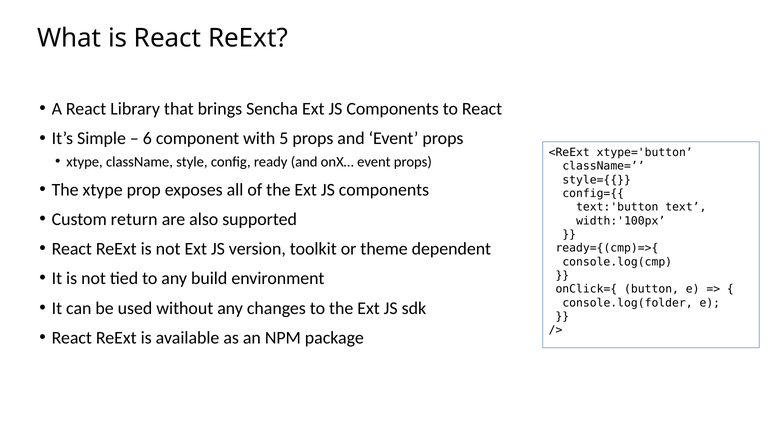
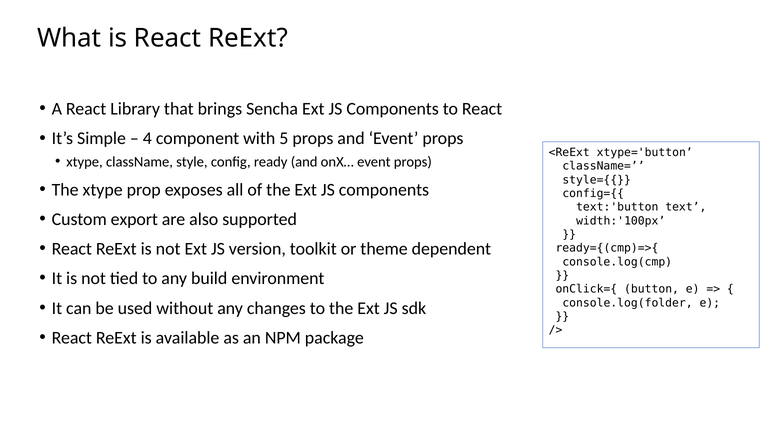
6: 6 -> 4 (147, 139)
return: return -> export (134, 219)
